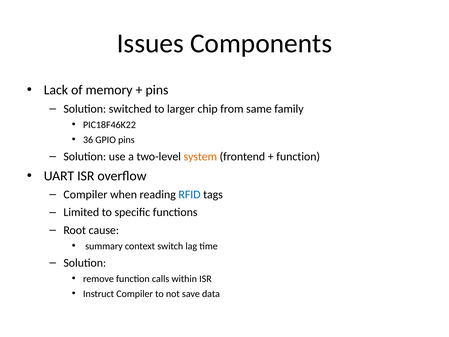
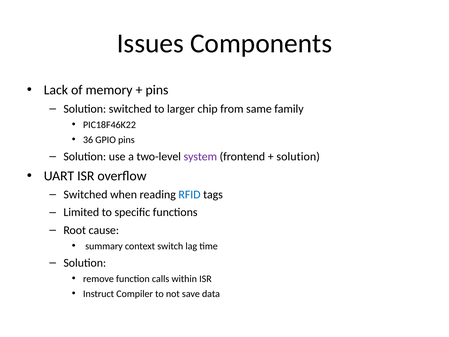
system colour: orange -> purple (200, 156)
function: function -> solution (298, 156)
Compiler: Compiler -> Switched (85, 195)
